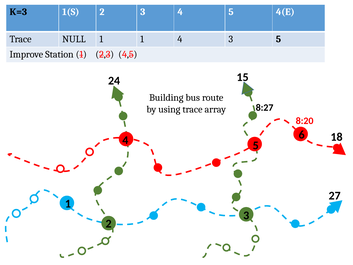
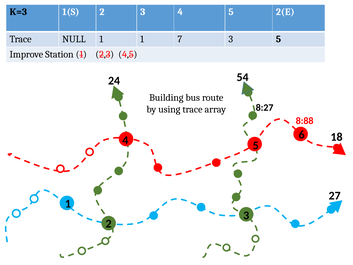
4(E: 4(E -> 2(E (285, 12)
1 4: 4 -> 7 (180, 39)
15: 15 -> 54 (243, 77)
8:20: 8:20 -> 8:88 (305, 121)
